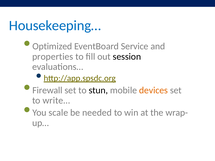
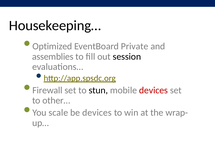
Housekeeping… colour: blue -> black (55, 26)
Service: Service -> Private (135, 46)
properties: properties -> assemblies (53, 57)
devices colour: orange -> red (154, 90)
write…: write… -> other… (56, 101)
be needed: needed -> devices (97, 113)
